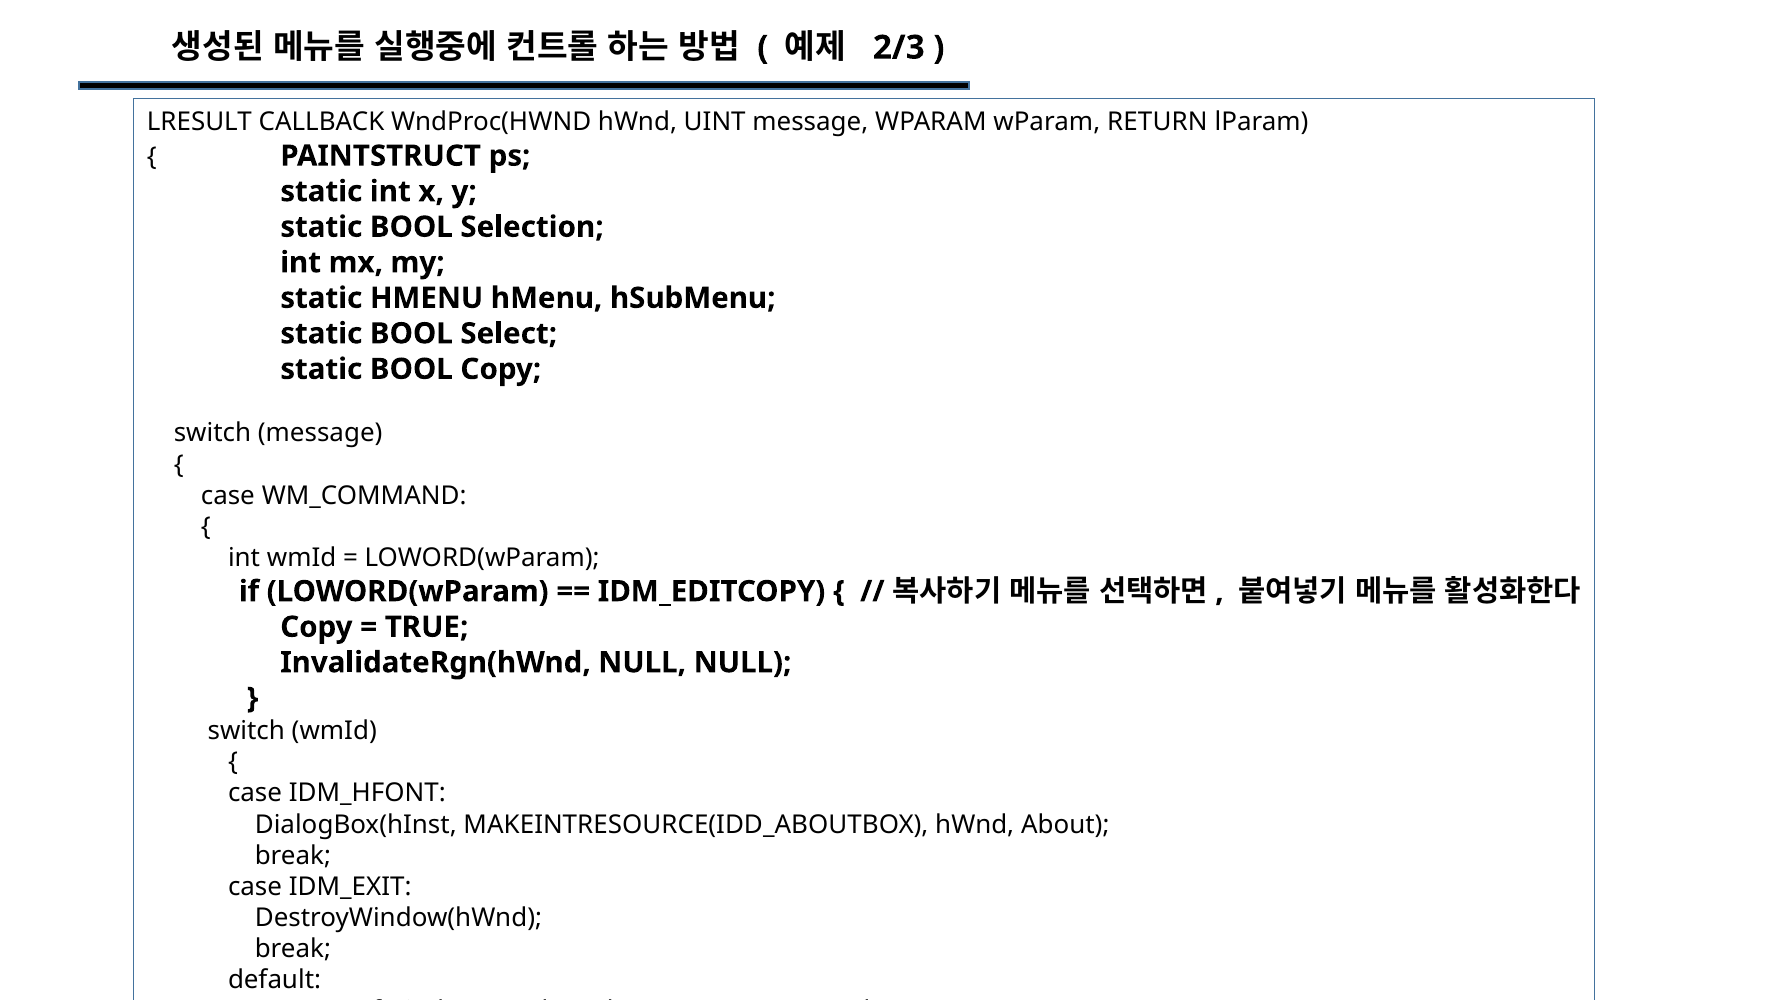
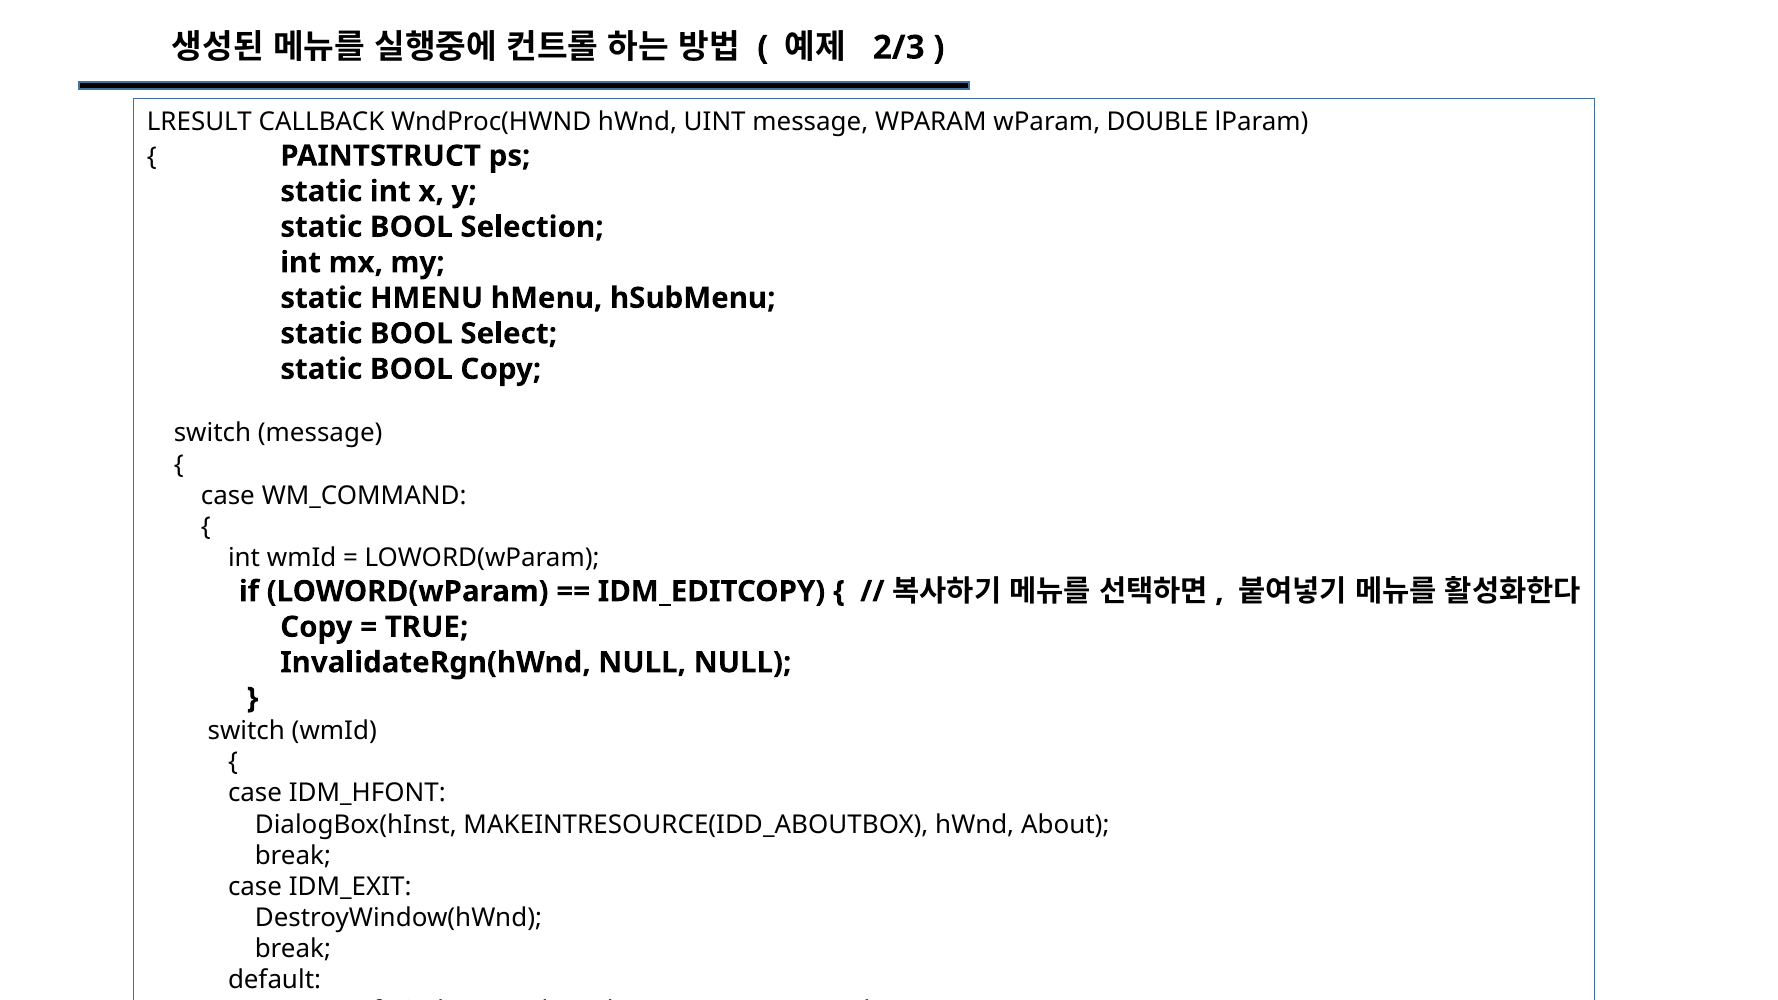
wParam RETURN: RETURN -> DOUBLE (1158, 122)
